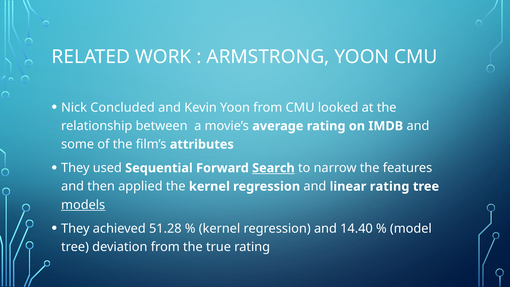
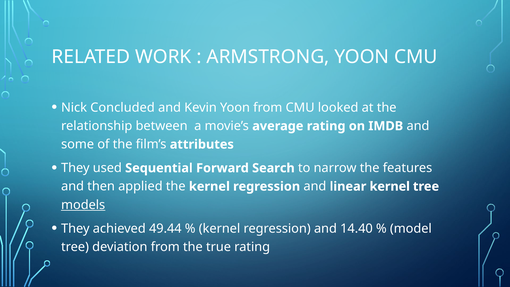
Search underline: present -> none (273, 168)
linear rating: rating -> kernel (390, 186)
51.28: 51.28 -> 49.44 (165, 228)
